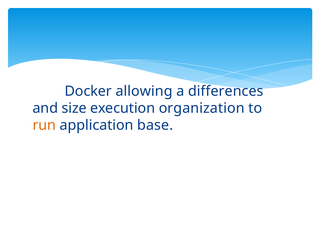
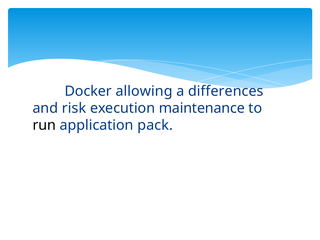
size: size -> risk (74, 108)
organization: organization -> maintenance (202, 108)
run colour: orange -> black (44, 125)
base: base -> pack (155, 125)
